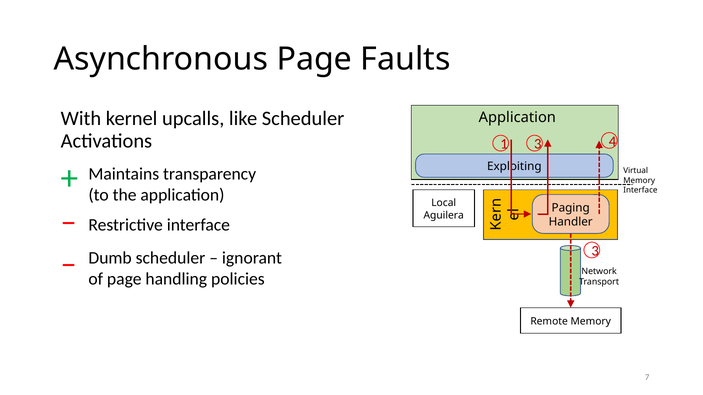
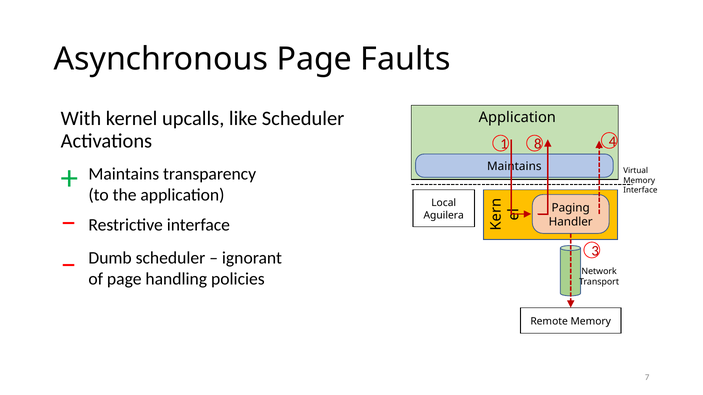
1 3: 3 -> 8 (538, 144)
Exploiting: Exploiting -> Maintains (514, 167)
